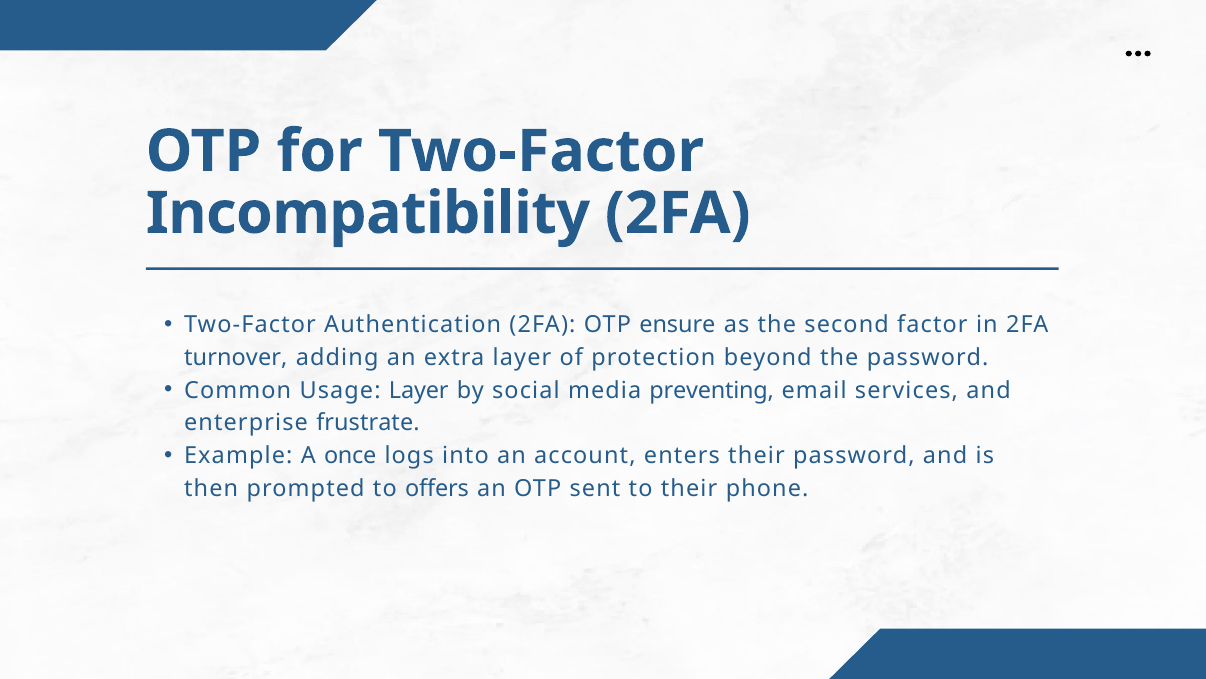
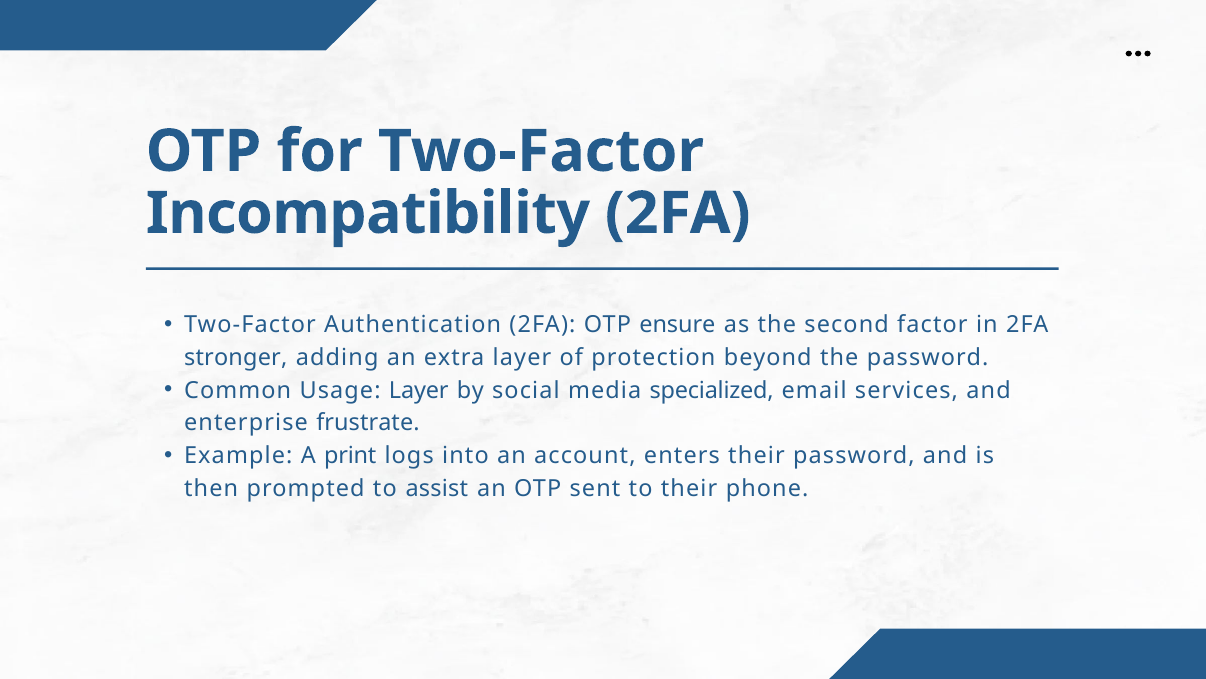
turnover: turnover -> stronger (236, 357)
preventing: preventing -> specialized (712, 390)
once: once -> print (350, 456)
offers: offers -> assist (437, 489)
